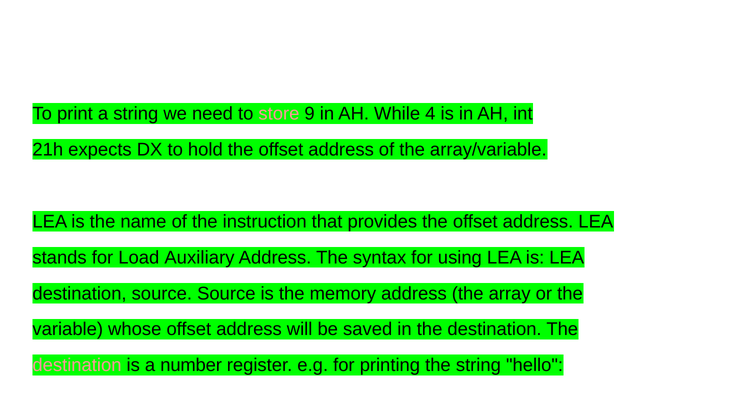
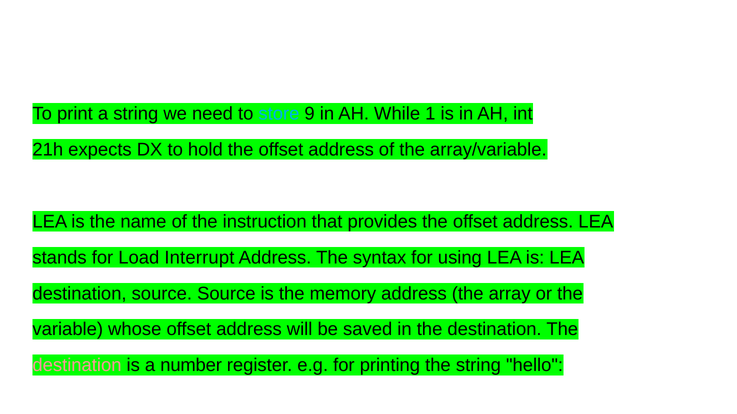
store colour: pink -> light blue (279, 114)
4: 4 -> 1 (430, 114)
Auxiliary: Auxiliary -> Interrupt (199, 258)
